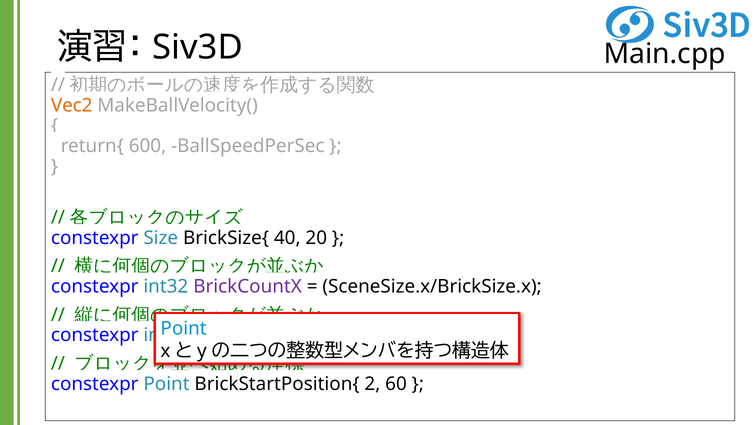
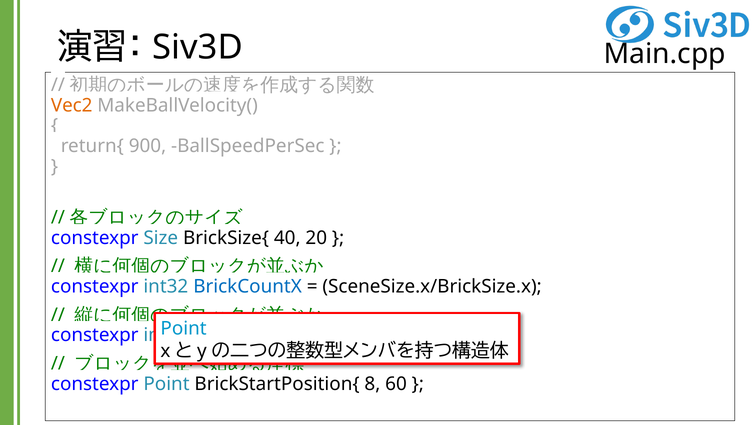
600: 600 -> 900 (147, 146)
BrickCountX colour: purple -> blue (248, 286)
2: 2 -> 8 (372, 384)
